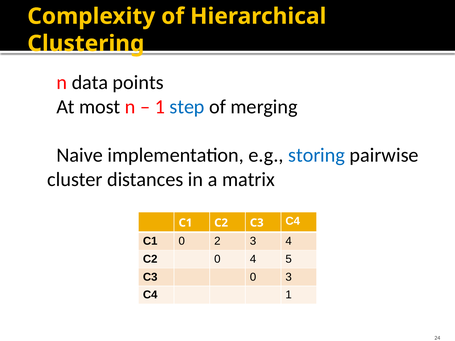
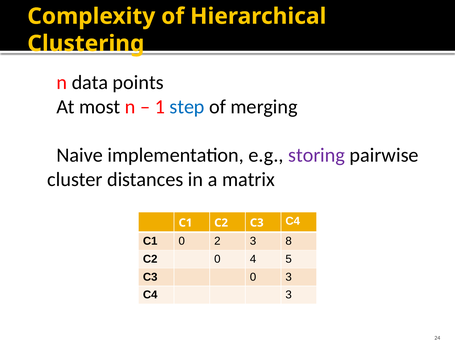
storing colour: blue -> purple (317, 155)
3 4: 4 -> 8 (289, 241)
C4 1: 1 -> 3 (289, 295)
